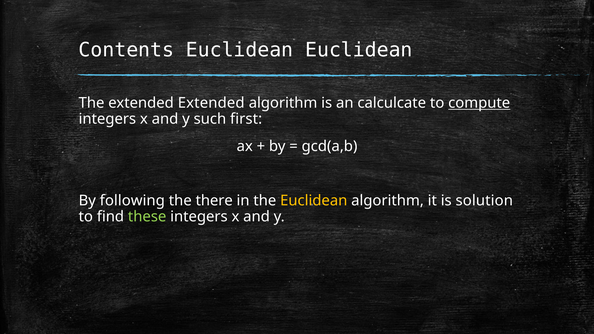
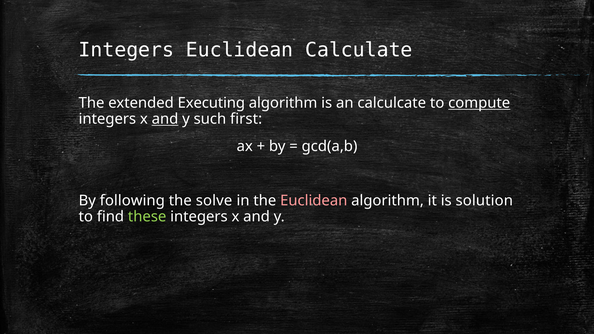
Contents: Contents -> Integers (126, 50)
Euclidean Euclidean: Euclidean -> Calculate (359, 50)
extended Extended: Extended -> Executing (211, 103)
and underline: none -> present (165, 119)
there: there -> solve (214, 201)
Euclidean colour: yellow -> pink (314, 201)
